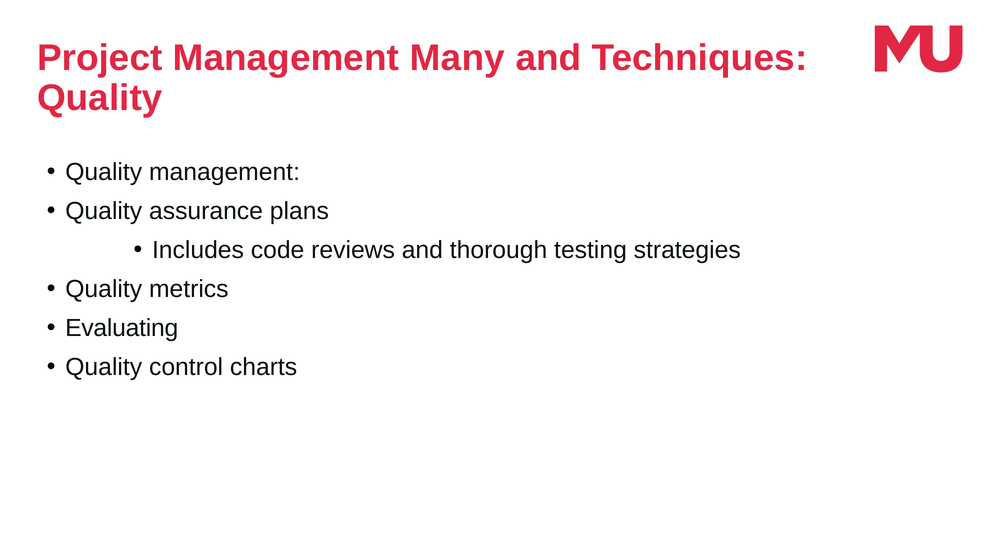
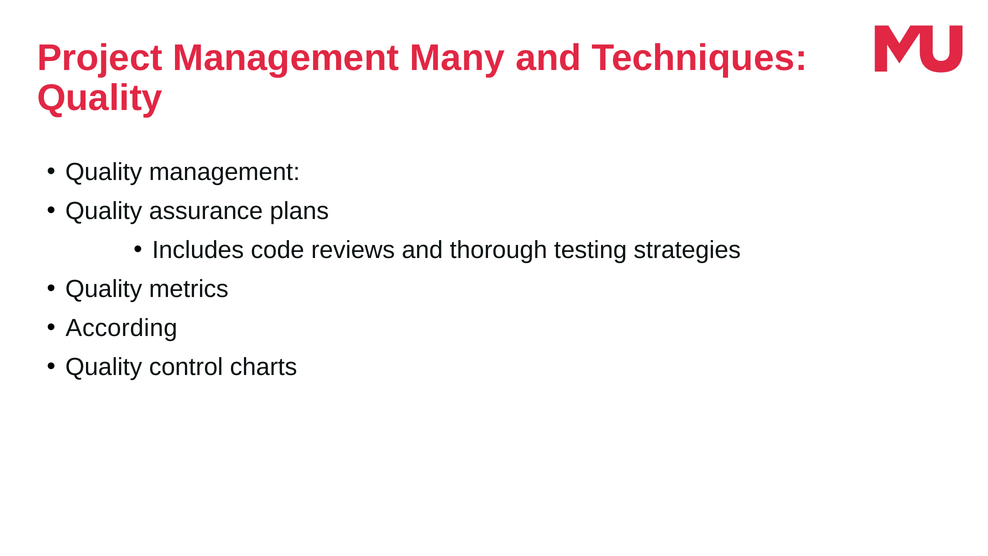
Evaluating: Evaluating -> According (121, 328)
